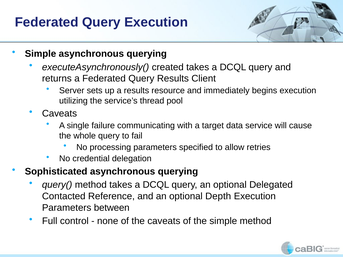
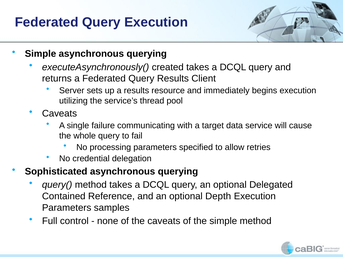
Contacted: Contacted -> Contained (64, 196)
between: between -> samples (112, 208)
